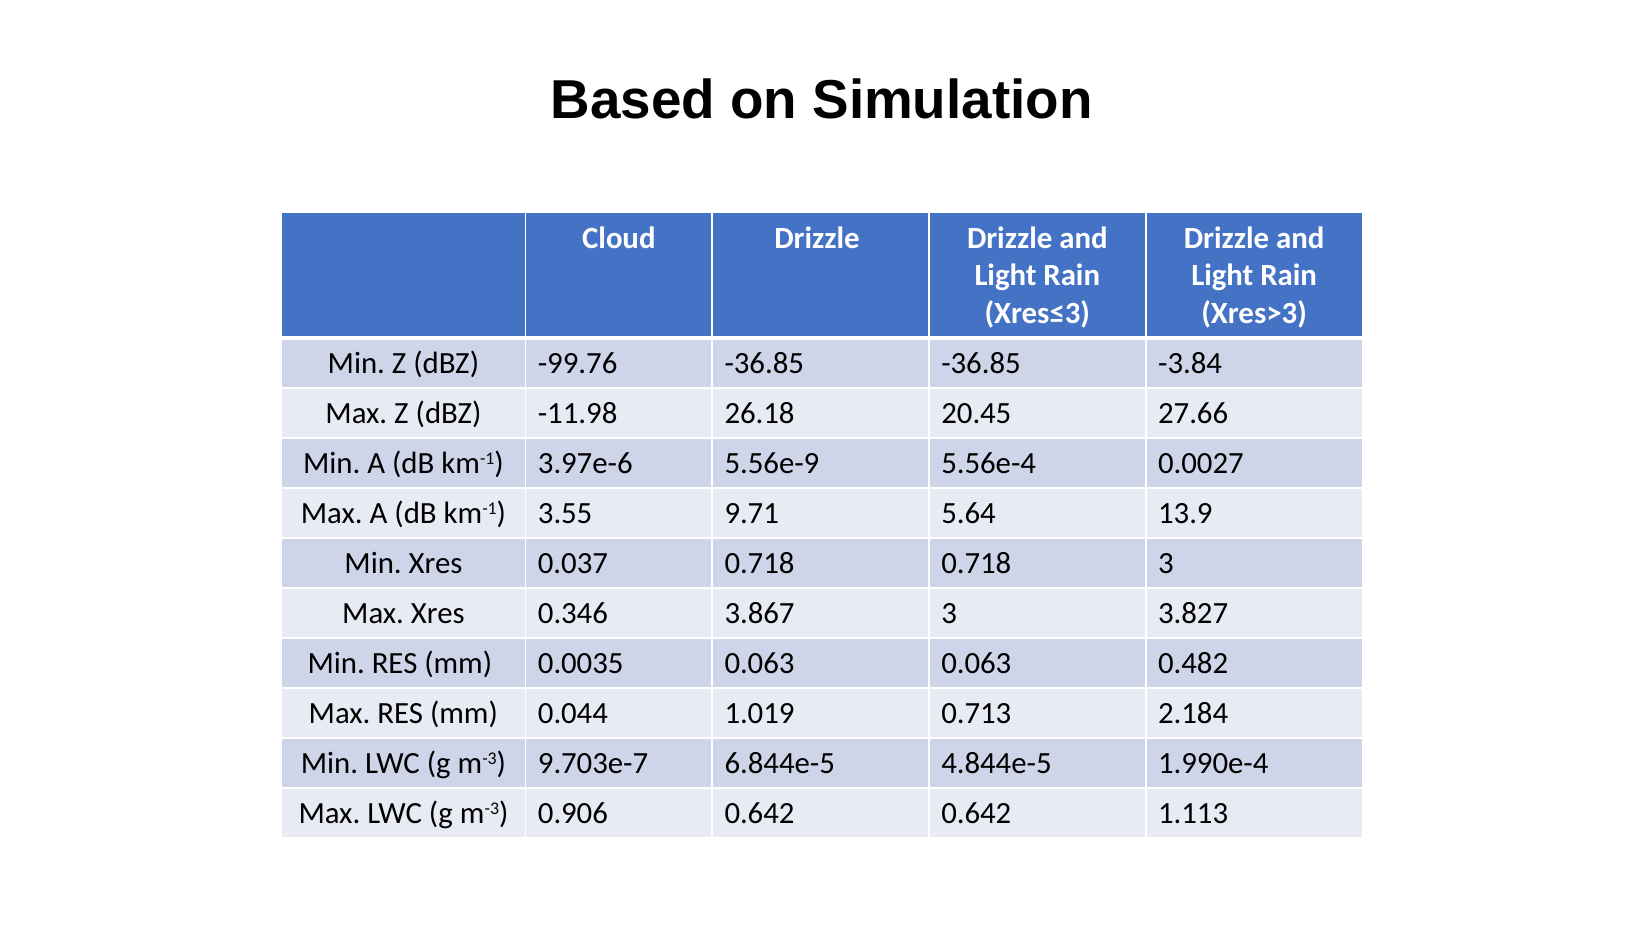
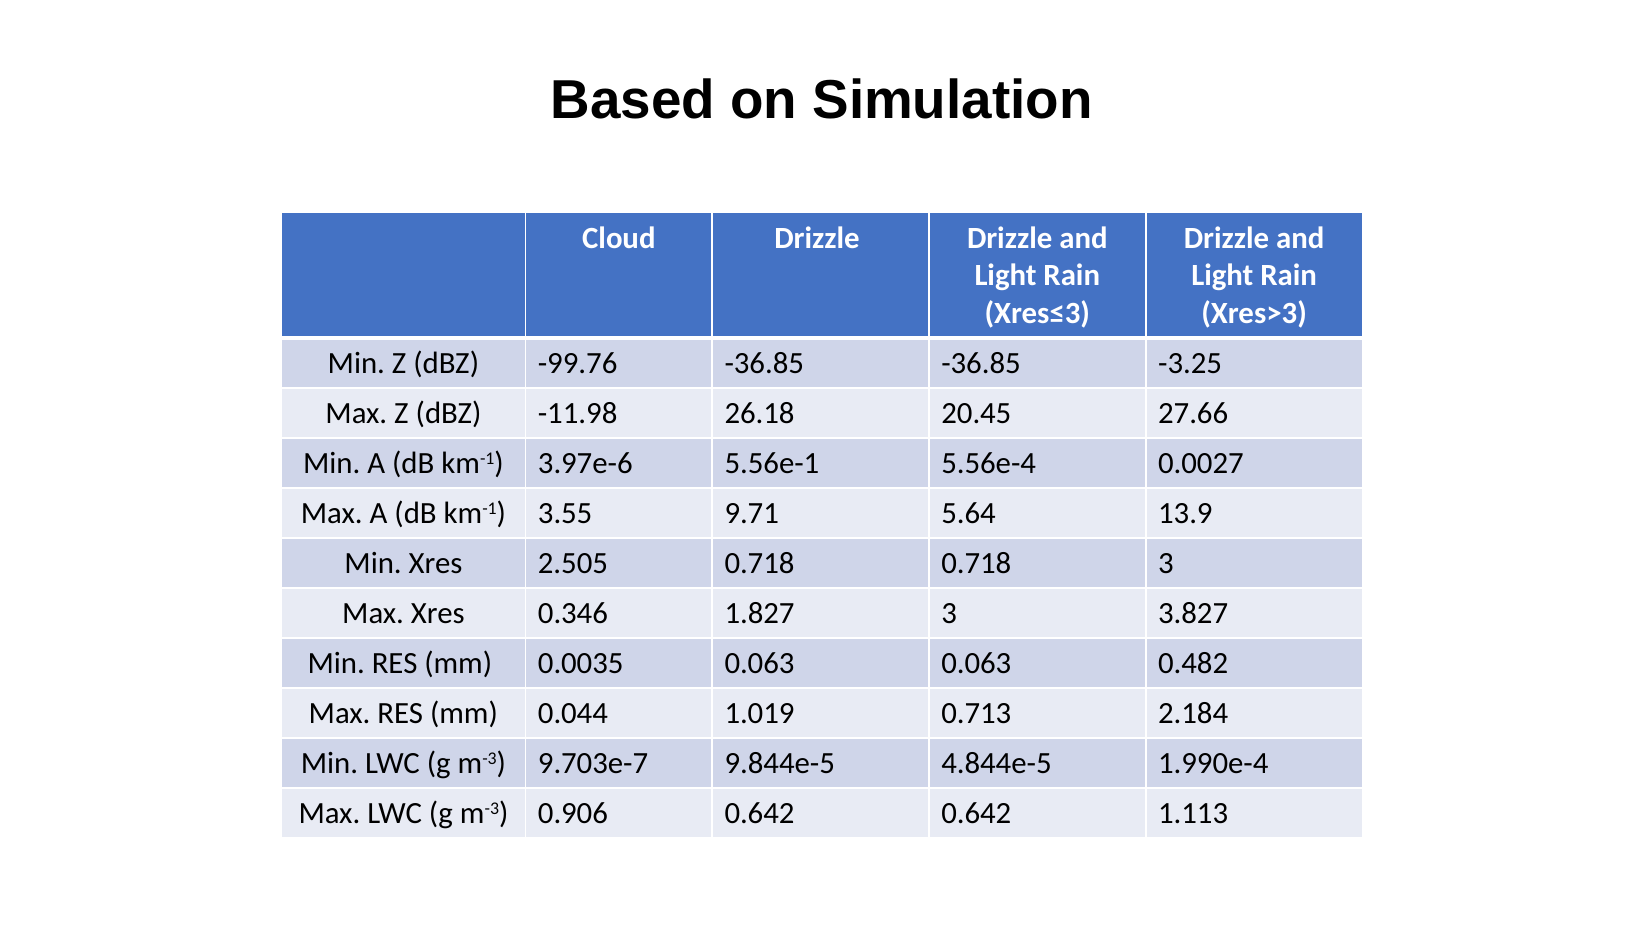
-3.84: -3.84 -> -3.25 (1190, 363)
5.56e-9: 5.56e-9 -> 5.56e-1 (772, 463)
0.037: 0.037 -> 2.505 (573, 563)
3.867: 3.867 -> 1.827 (760, 613)
6.844e-5: 6.844e-5 -> 9.844e-5 (780, 763)
